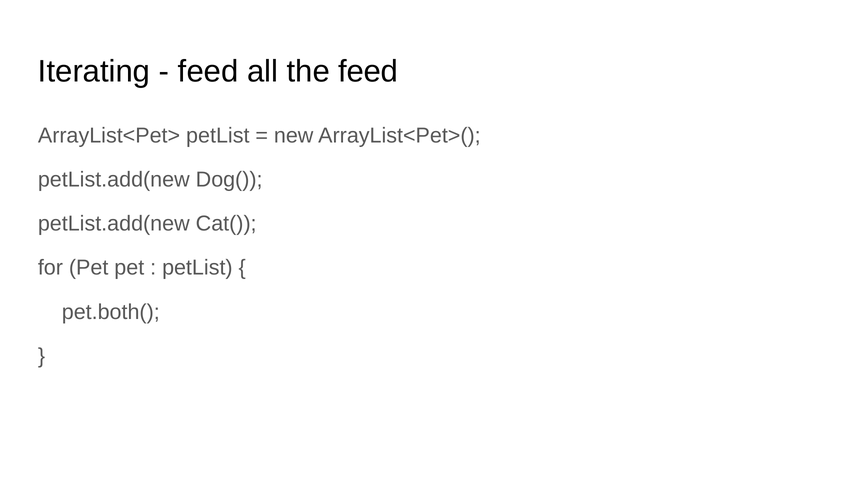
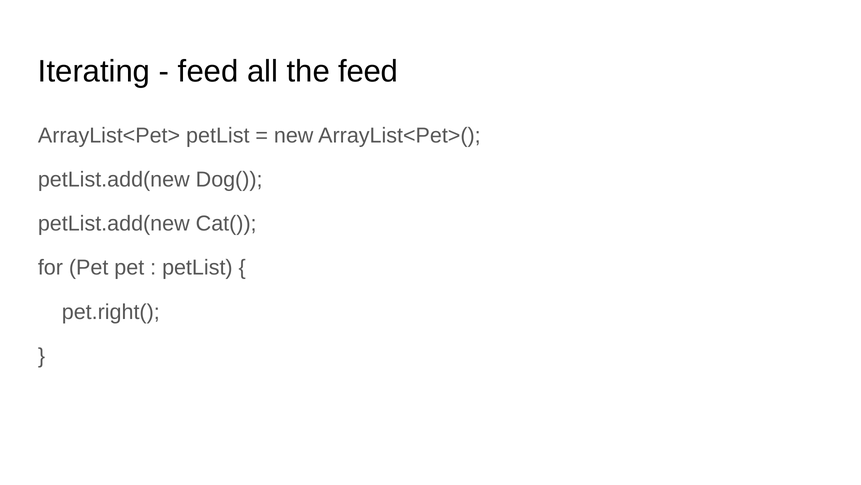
pet.both(: pet.both( -> pet.right( (111, 312)
